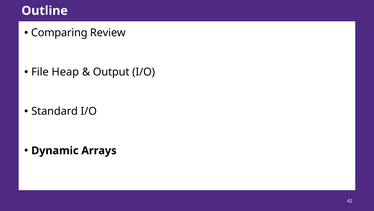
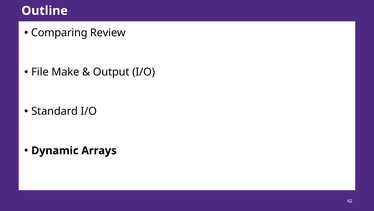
Heap: Heap -> Make (65, 72)
